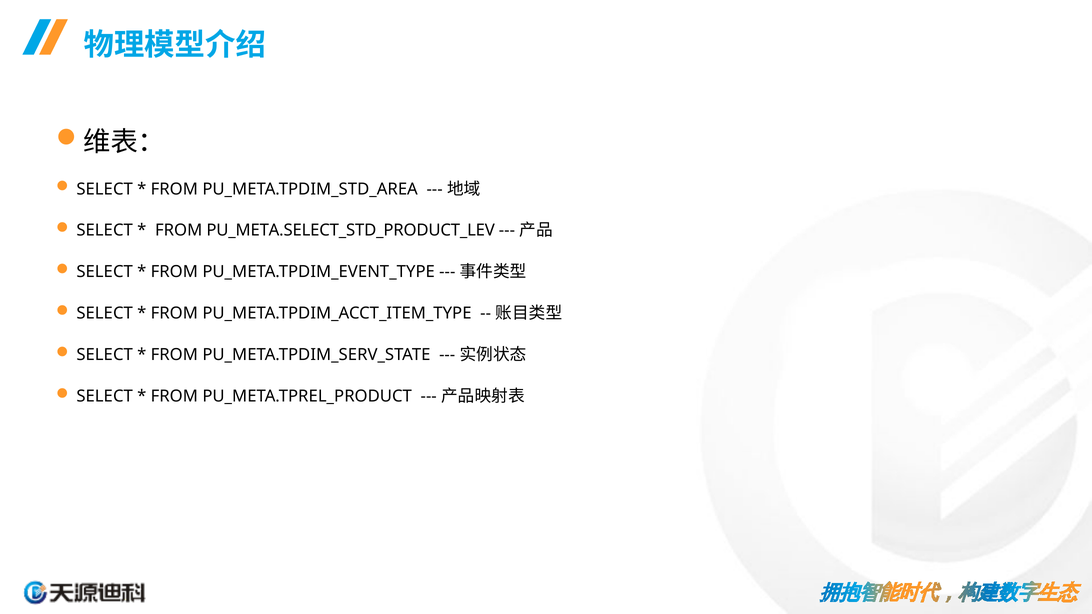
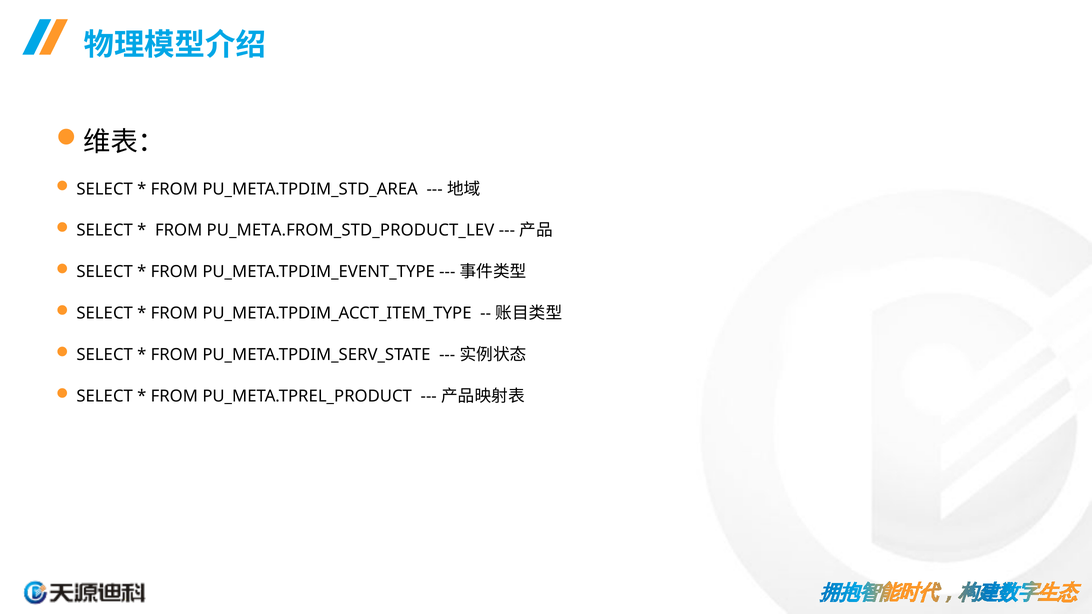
PU_META.SELECT_STD_PRODUCT_LEV: PU_META.SELECT_STD_PRODUCT_LEV -> PU_META.FROM_STD_PRODUCT_LEV (350, 231)
